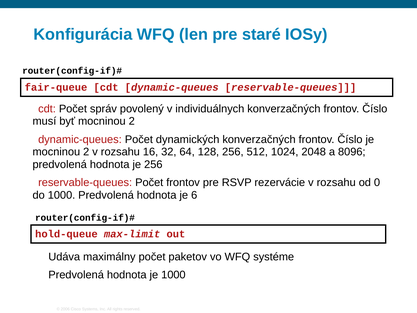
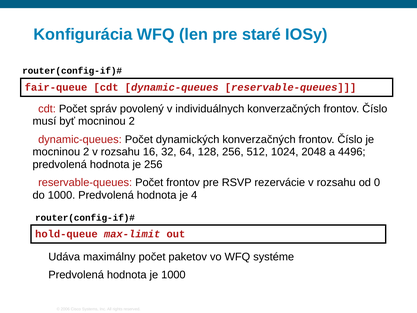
8096: 8096 -> 4496 (352, 152)
6: 6 -> 4 (194, 195)
